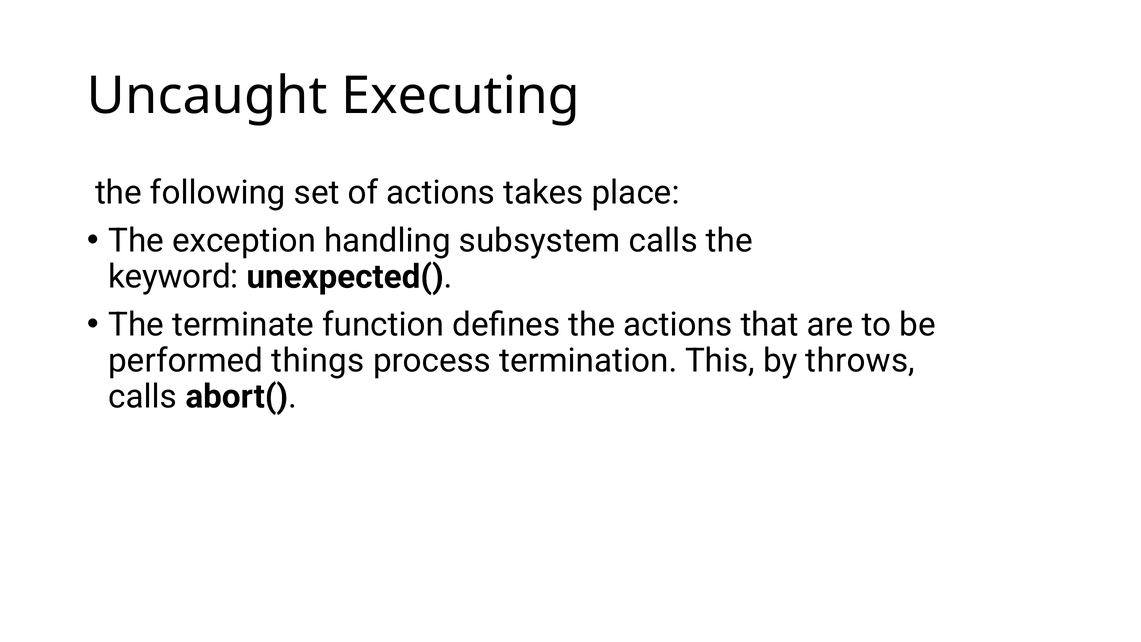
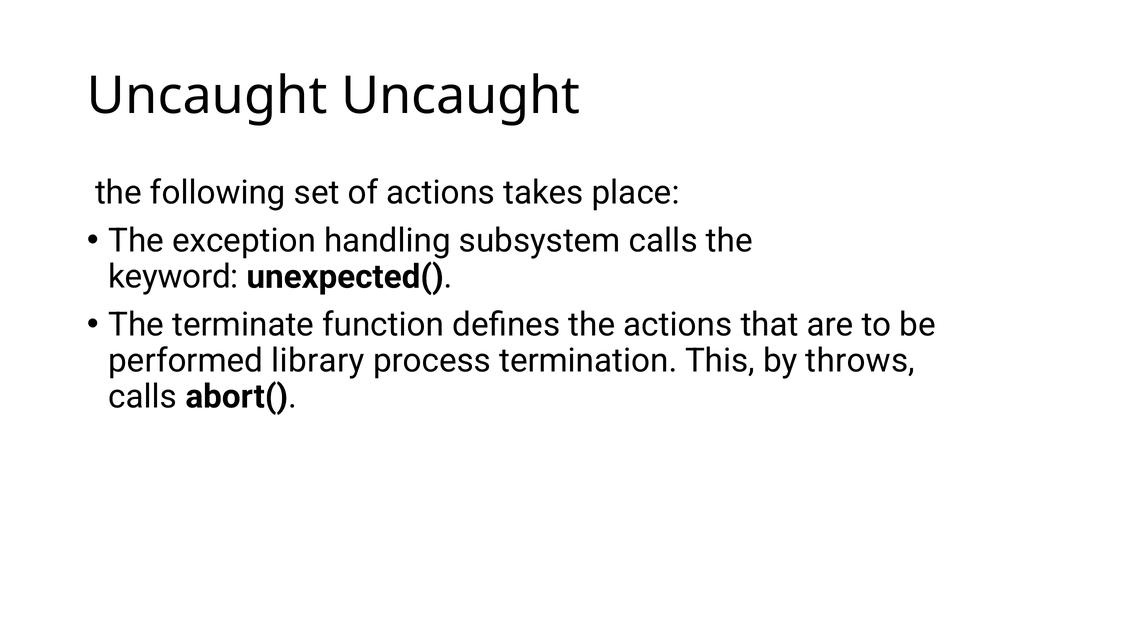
Uncaught Executing: Executing -> Uncaught (461, 96)
things: things -> library (318, 360)
